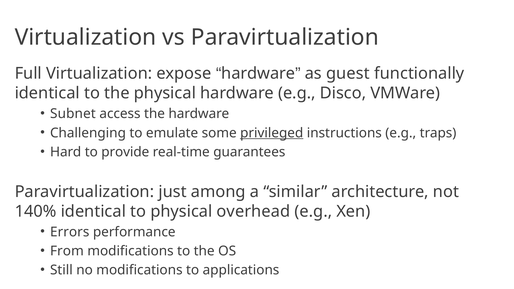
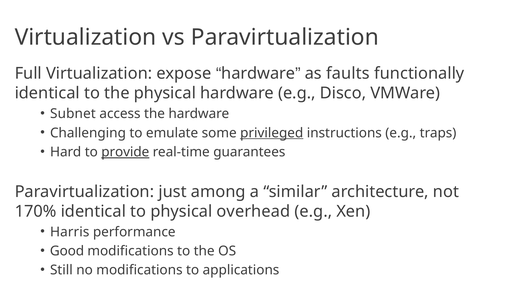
guest: guest -> faults (348, 74)
provide underline: none -> present (125, 152)
140%: 140% -> 170% (36, 211)
Errors: Errors -> Harris (70, 232)
From: From -> Good (67, 251)
